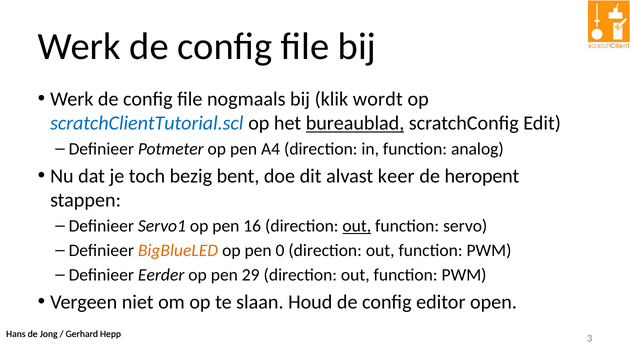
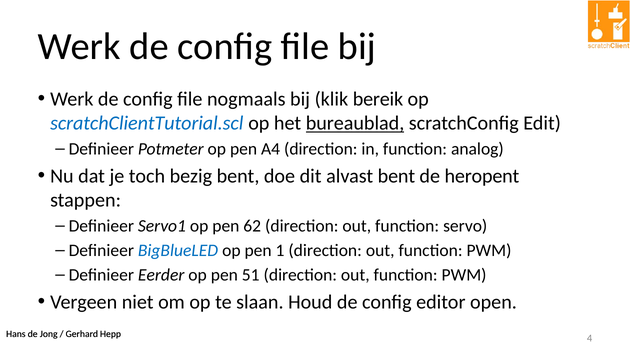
wordt: wordt -> bereik (378, 99)
alvast keer: keer -> bent (396, 176)
16: 16 -> 62 (252, 226)
out underline: present -> none (357, 226)
BigBlueLED colour: orange -> blue (178, 251)
0: 0 -> 1 (280, 251)
29: 29 -> 51 (251, 275)
3: 3 -> 4 (590, 338)
